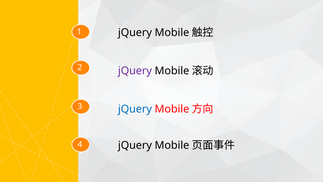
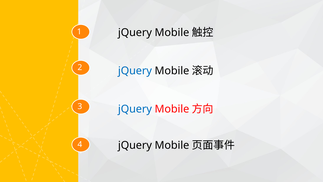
jQuery colour: purple -> blue (135, 71)
